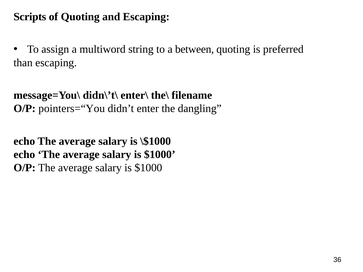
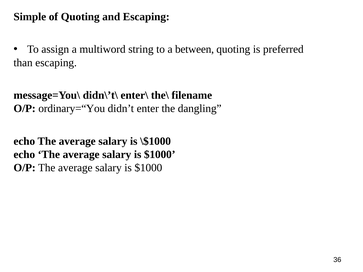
Scripts: Scripts -> Simple (30, 17)
pointers=“You: pointers=“You -> ordinary=“You (72, 109)
